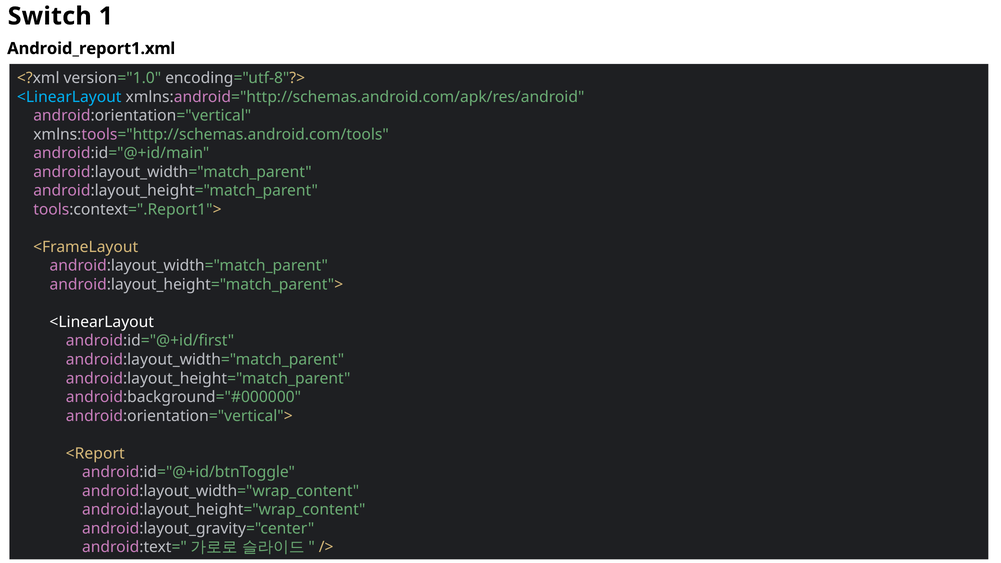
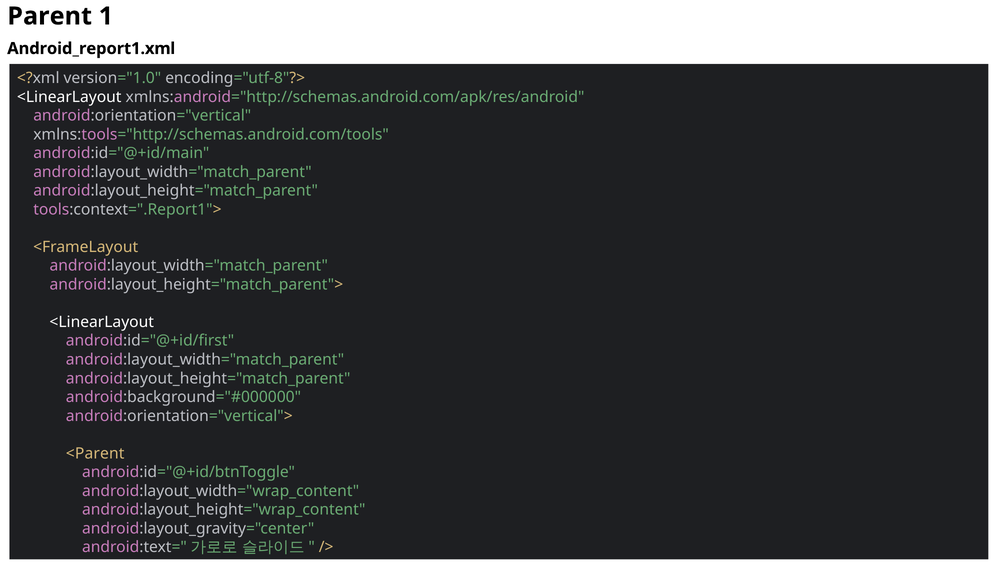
Switch: Switch -> Parent (50, 16)
<LinearLayout colour: light blue -> white (69, 97)
<Report: <Report -> <Parent (95, 453)
